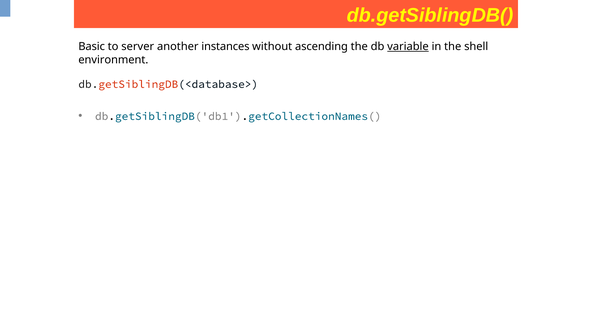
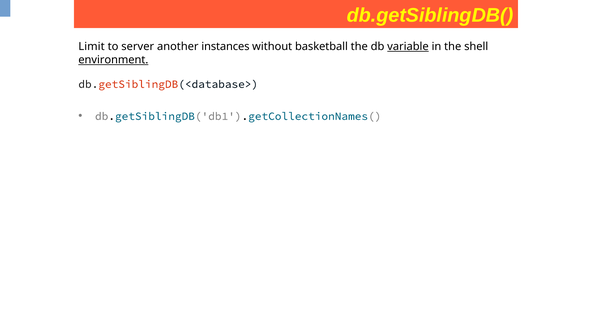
Basic: Basic -> Limit (92, 47)
ascending: ascending -> basketball (321, 47)
environment underline: none -> present (113, 60)
